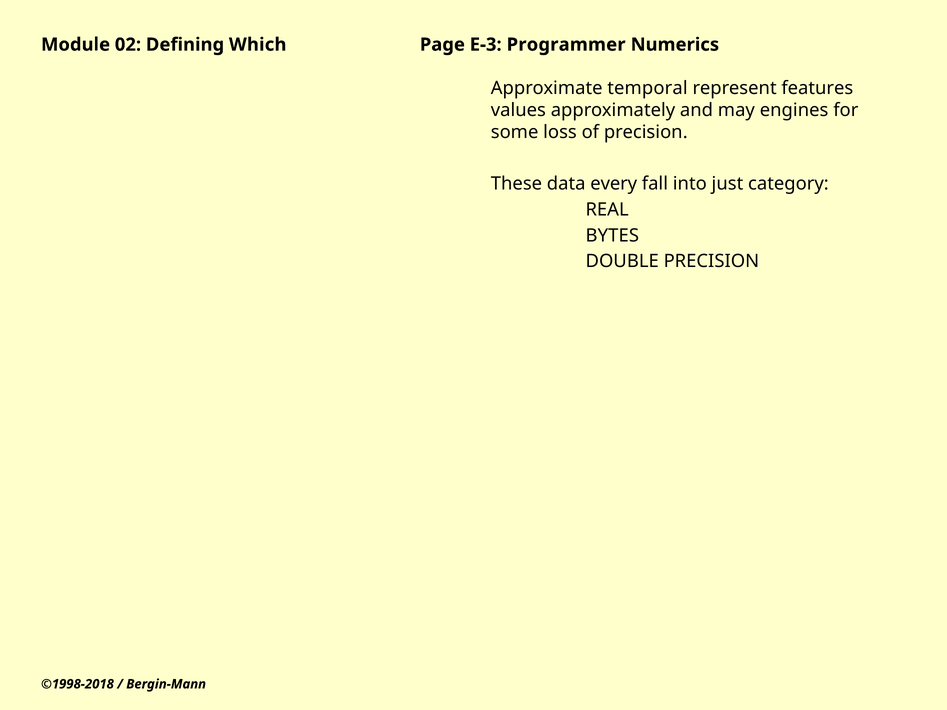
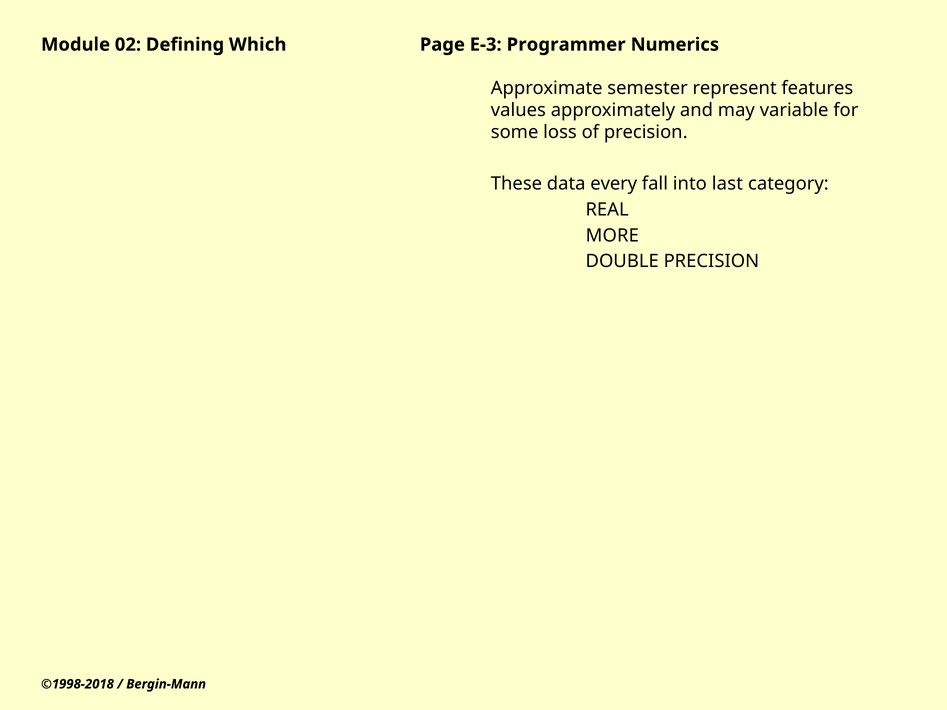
temporal: temporal -> semester (648, 88)
engines: engines -> variable (794, 110)
just: just -> last (727, 184)
BYTES: BYTES -> MORE (612, 236)
